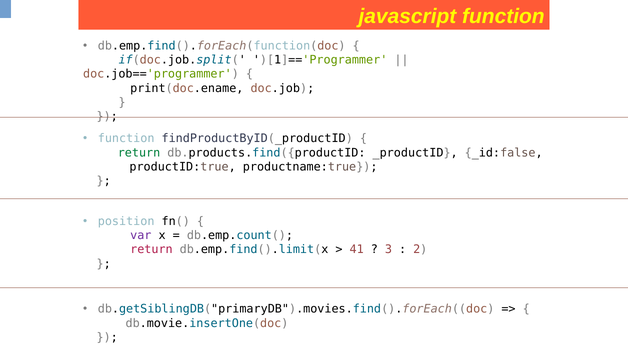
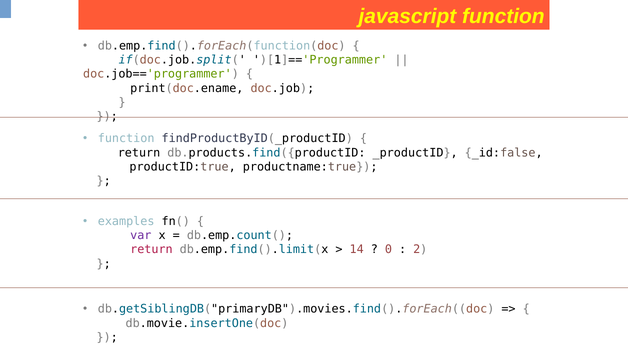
return colour: green -> black (139, 153)
position: position -> examples (126, 221)
41: 41 -> 14 (357, 250)
3: 3 -> 0 (388, 250)
